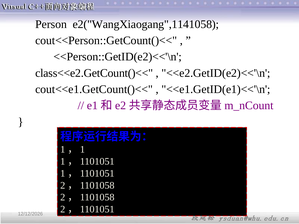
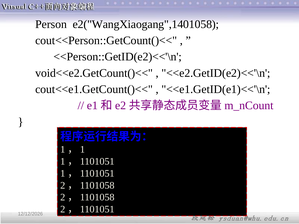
e2("WangXiaogang",1141058: e2("WangXiaogang",1141058 -> e2("WangXiaogang",1401058 (146, 24)
class<<e2.GetCount()<<: class<<e2.GetCount()<< -> void<<e2.GetCount()<< (94, 73)
